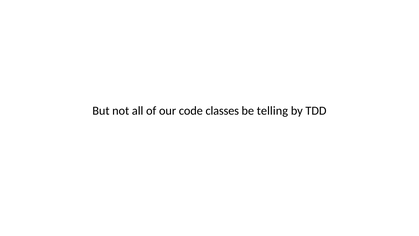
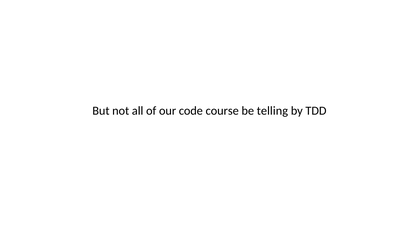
classes: classes -> course (222, 111)
